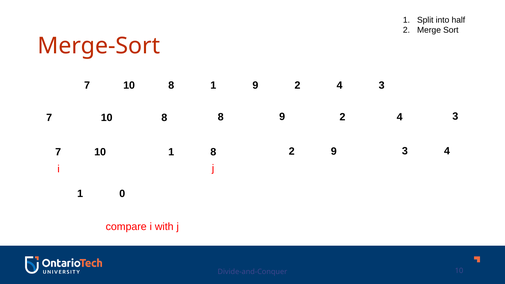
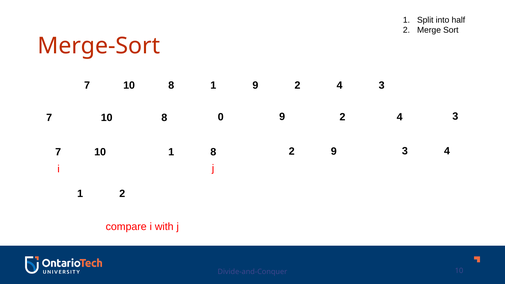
8 8: 8 -> 0 (221, 117)
1 0: 0 -> 2 (122, 194)
